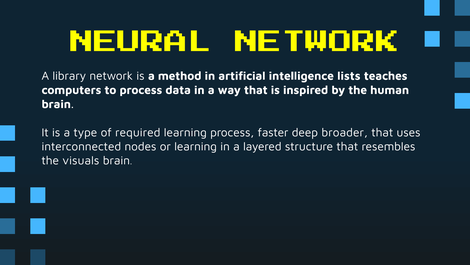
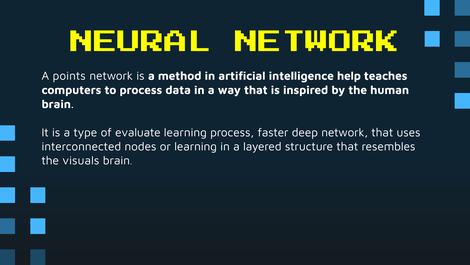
library: library -> points (69, 76)
lists: lists -> help (349, 76)
required: required -> evaluate (138, 132)
deep broader: broader -> network (345, 132)
